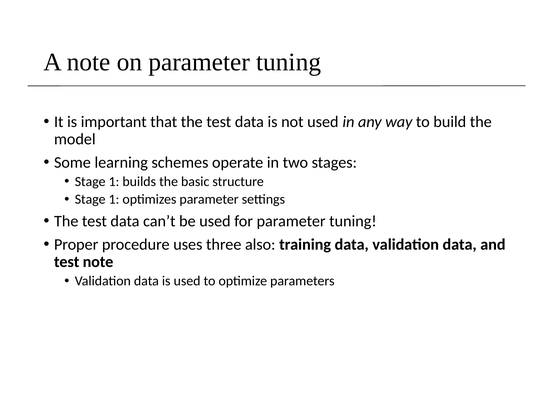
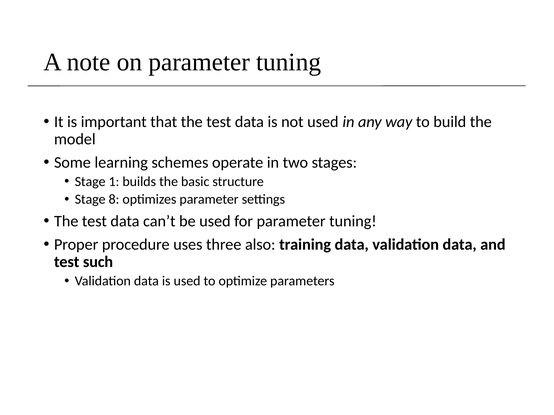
1: 1 -> 8 (114, 200)
test note: note -> such (98, 262)
